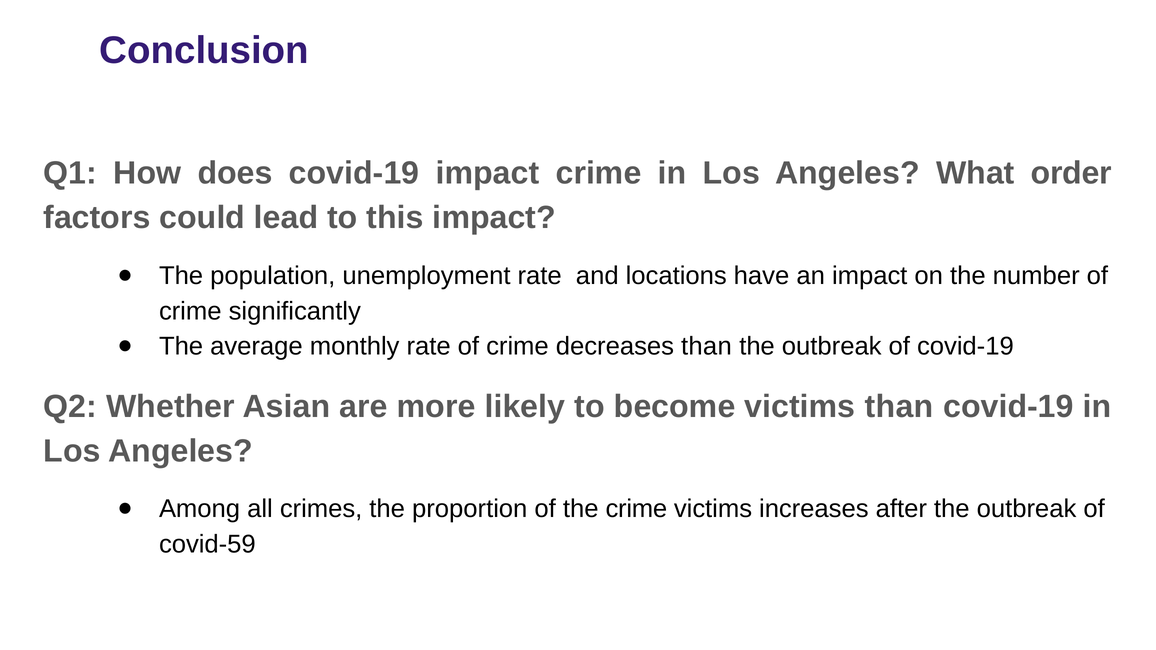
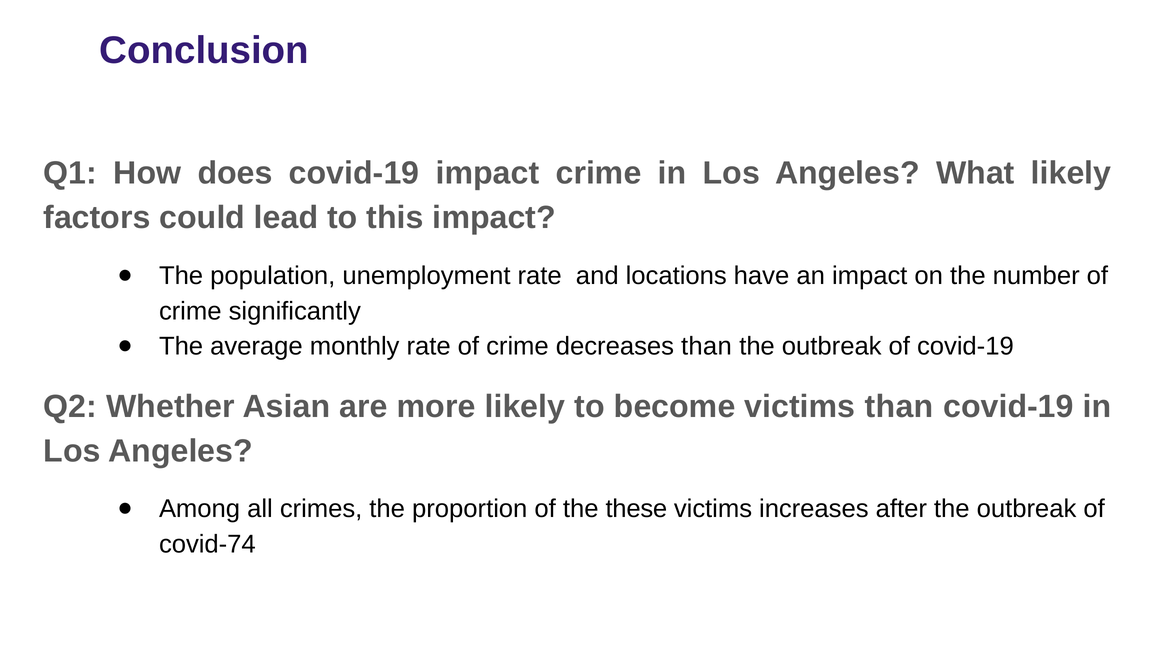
What order: order -> likely (1071, 173)
the crime: crime -> these (636, 509)
covid-59: covid-59 -> covid-74 (207, 545)
